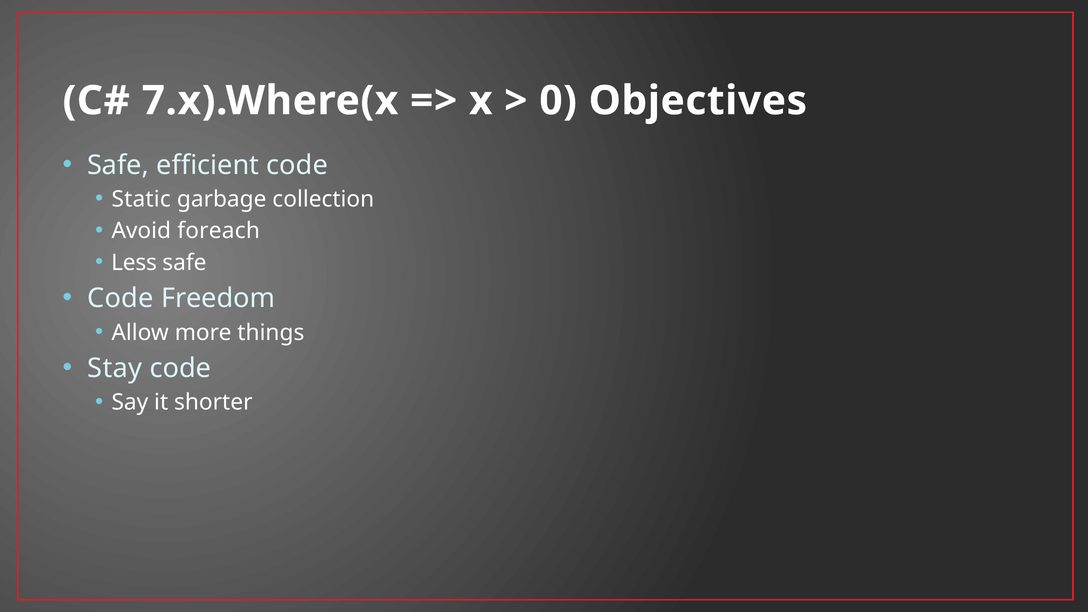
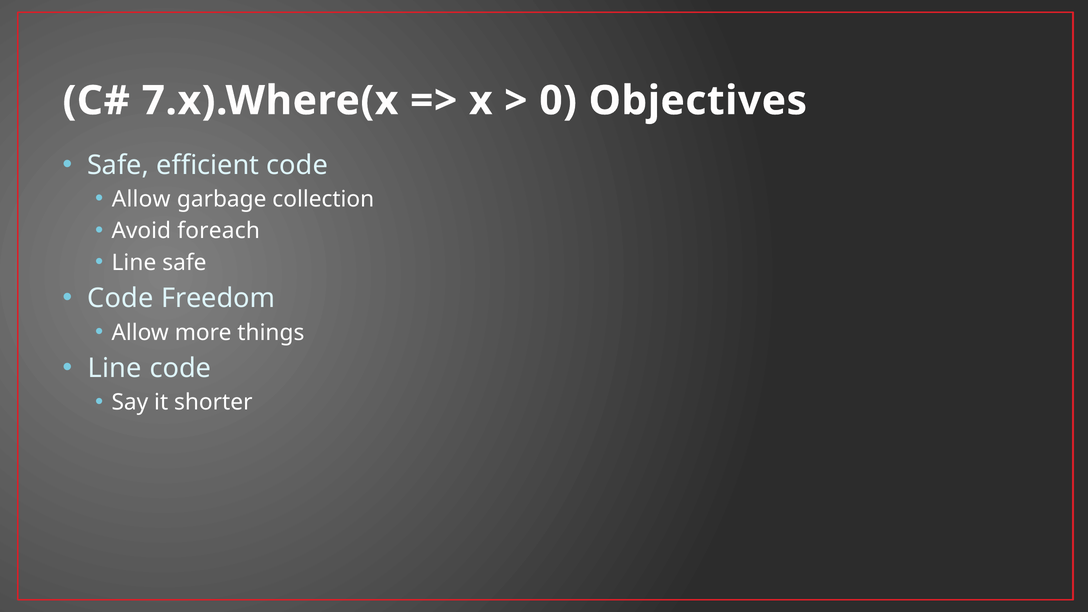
Static: Static -> Allow (141, 199)
Less: Less -> Line (134, 263)
Stay: Stay -> Line (115, 368)
